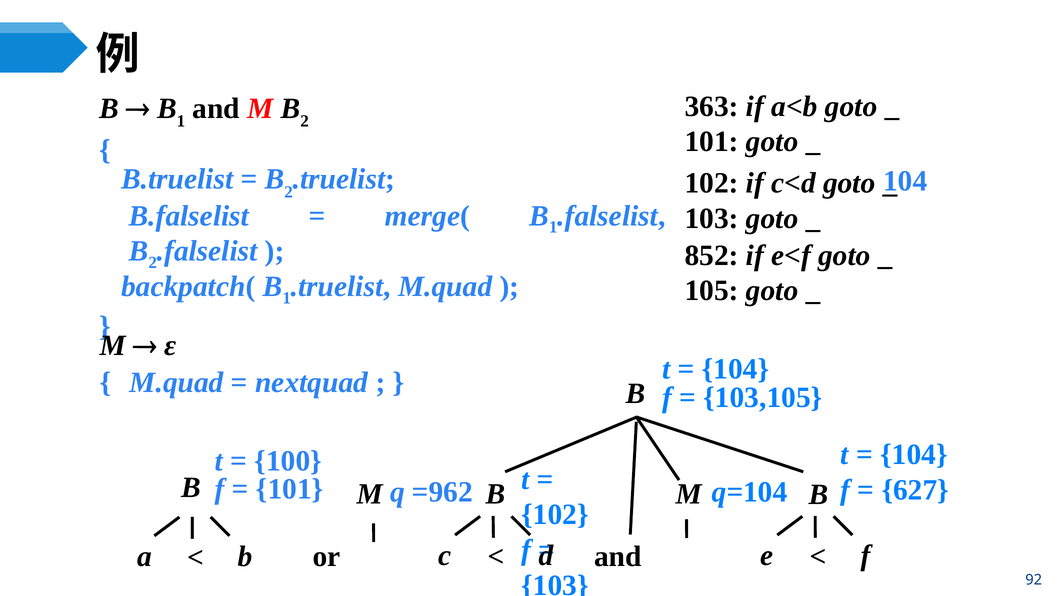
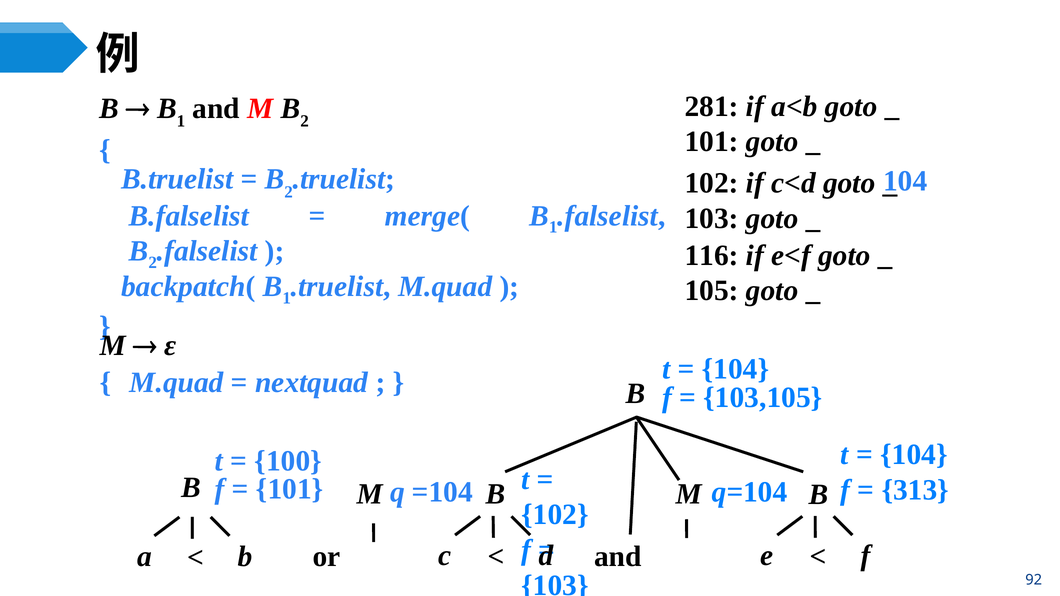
363: 363 -> 281 (712, 106)
852: 852 -> 116 (712, 256)
627: 627 -> 313 (915, 490)
=962: =962 -> =104 (442, 492)
